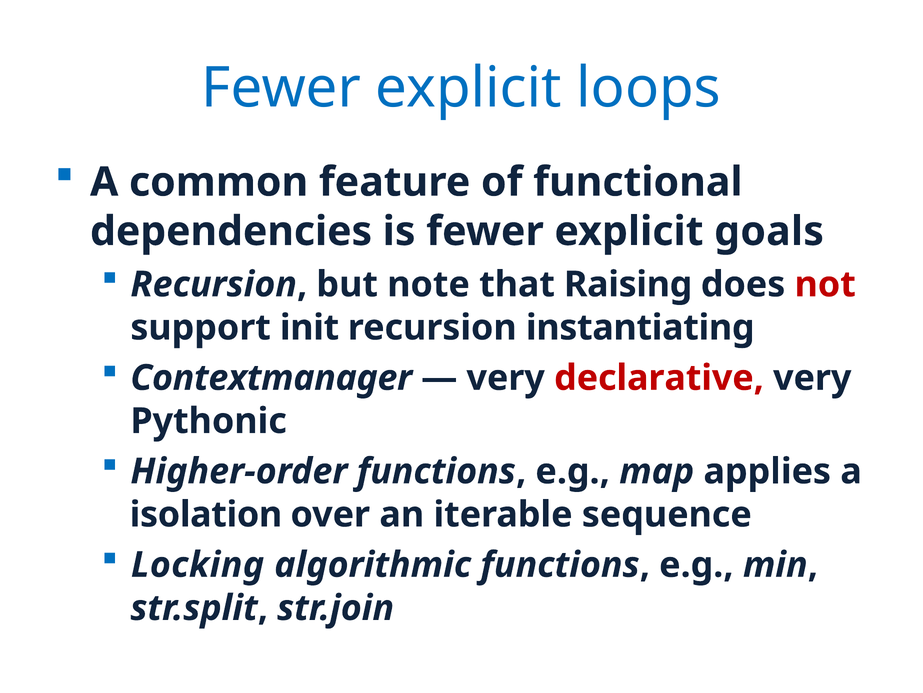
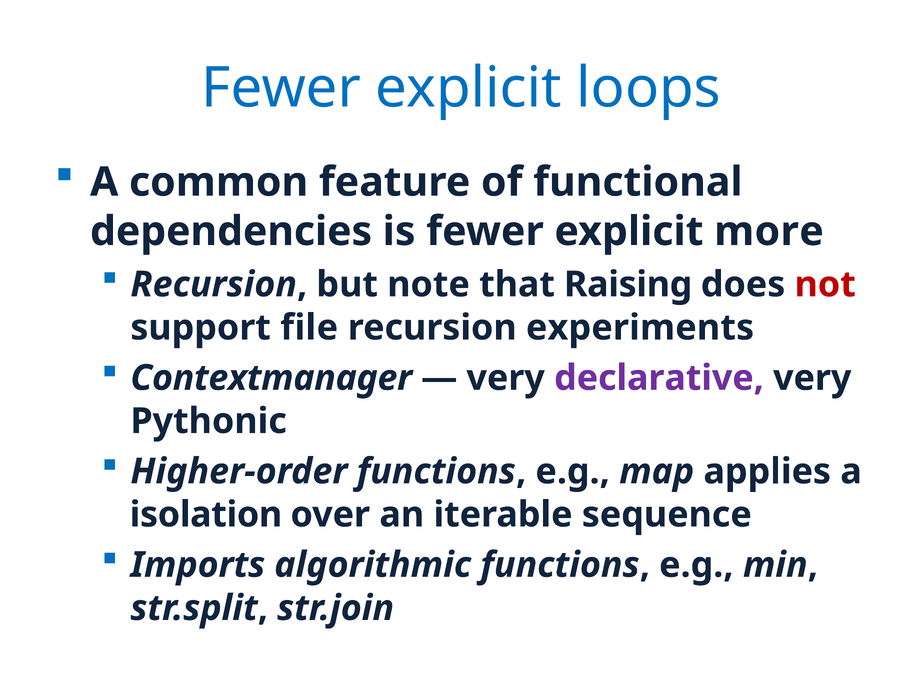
goals: goals -> more (769, 231)
init: init -> file (309, 327)
instantiating: instantiating -> experiments (640, 327)
declarative colour: red -> purple (659, 378)
Locking: Locking -> Imports (198, 564)
